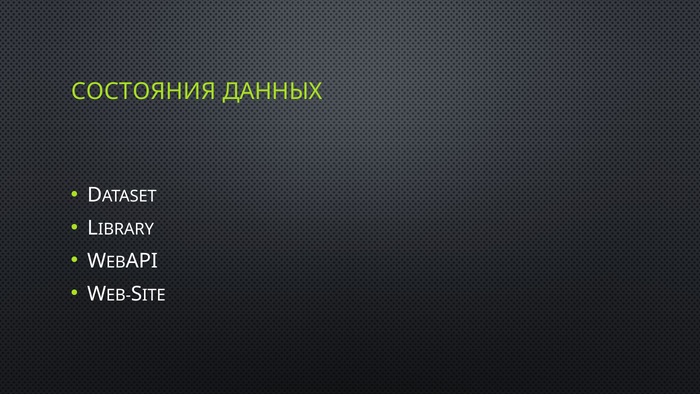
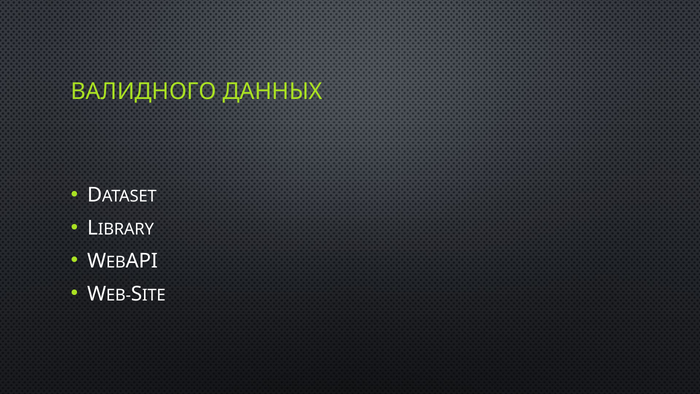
СОСТОЯНИЯ: СОСТОЯНИЯ -> ВАЛИДНОГО (144, 91)
